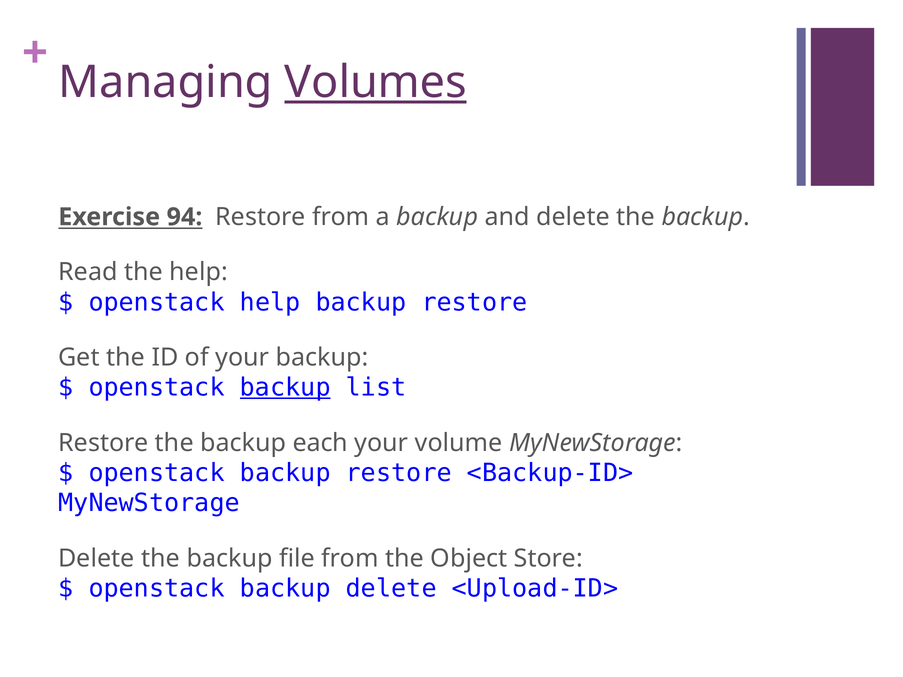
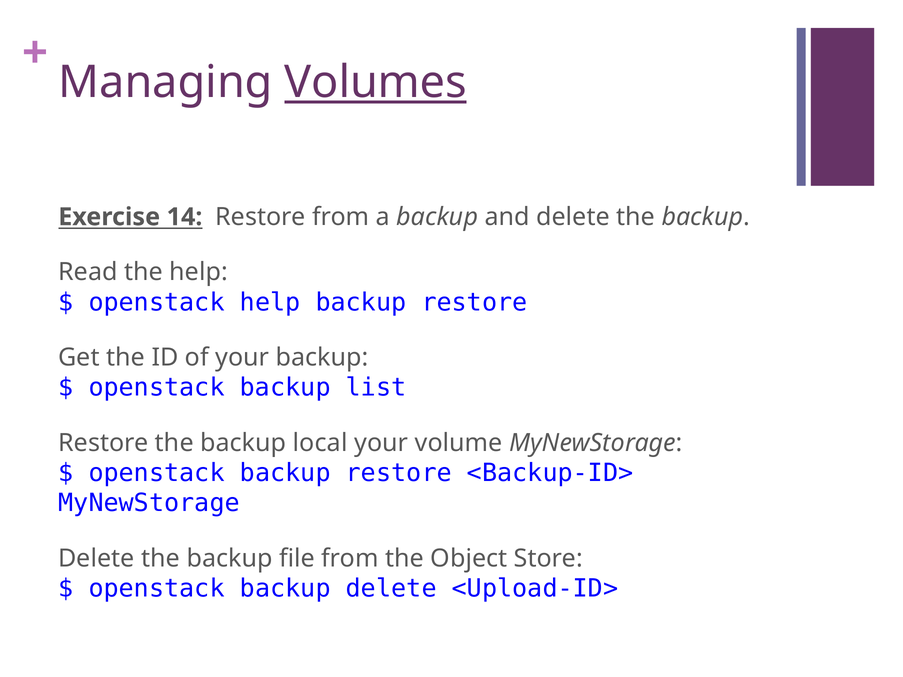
94: 94 -> 14 (184, 217)
backup underline: present -> none (285, 388)
each: each -> local (320, 443)
